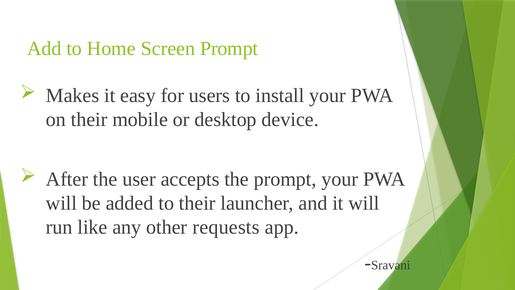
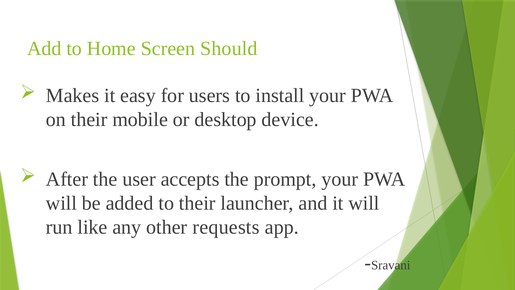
Screen Prompt: Prompt -> Should (229, 49)
